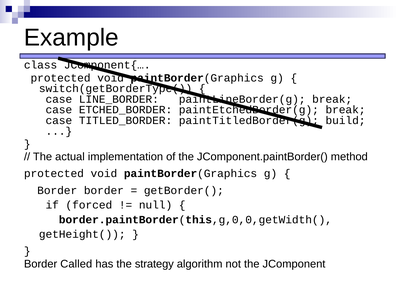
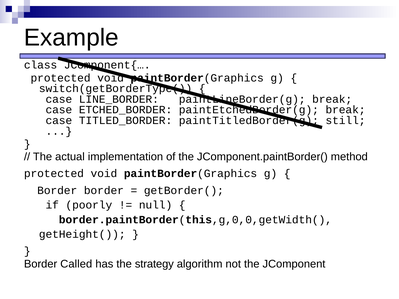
build: build -> still (346, 121)
forced: forced -> poorly (89, 205)
